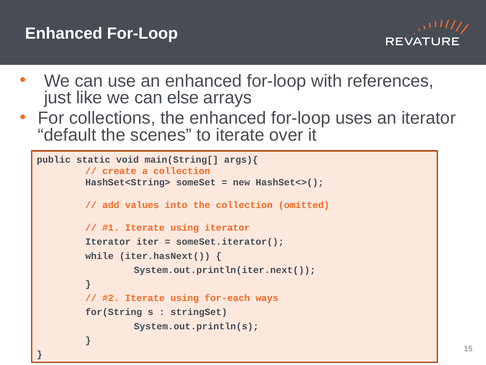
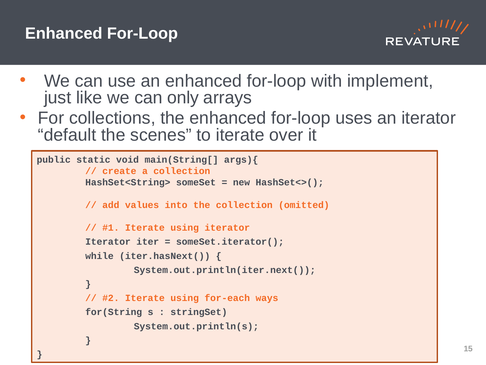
references: references -> implement (390, 81)
else: else -> only (183, 98)
